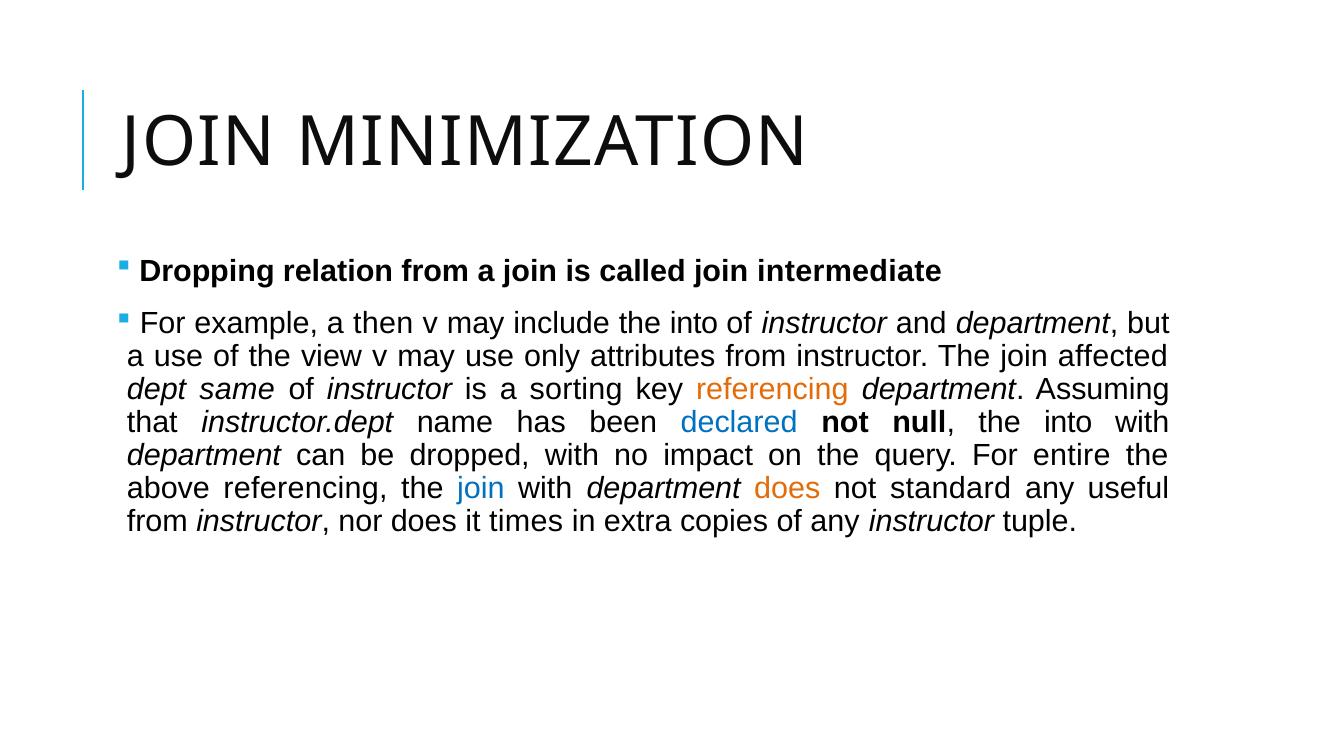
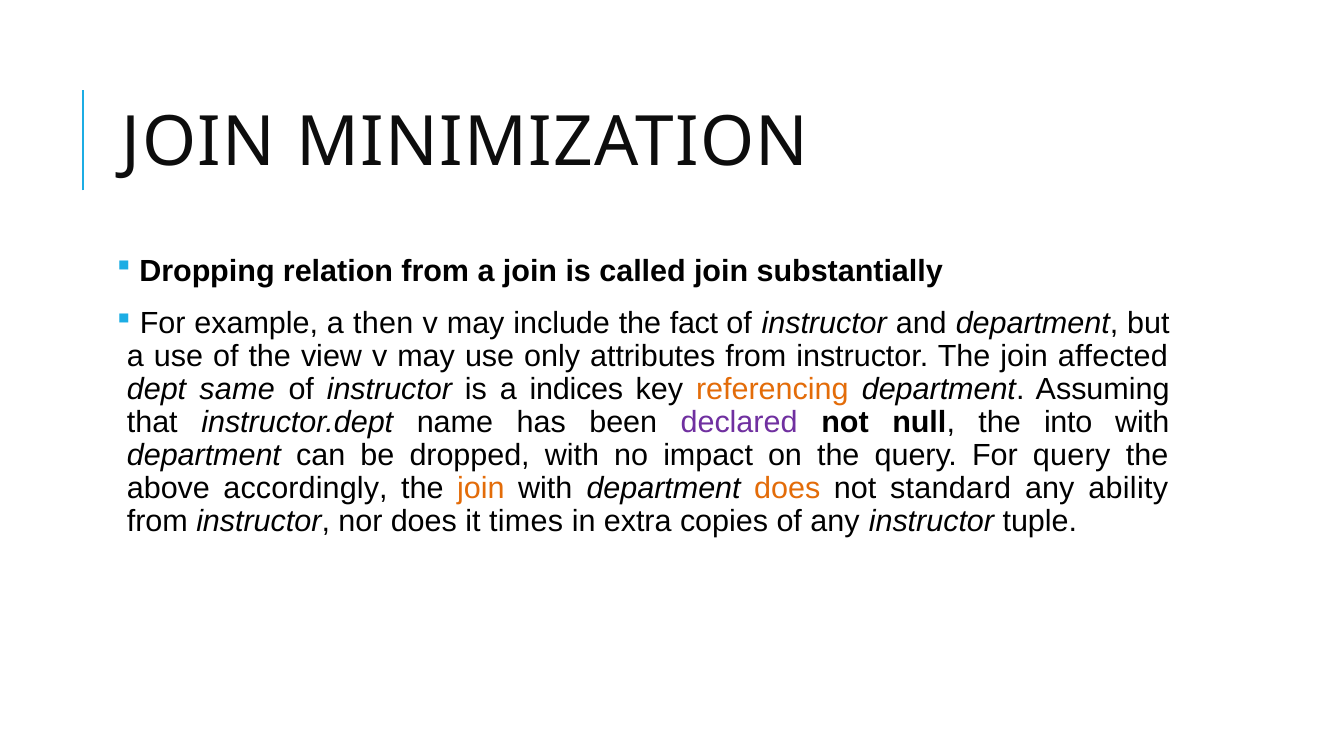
intermediate: intermediate -> substantially (850, 271)
include the into: into -> fact (694, 324)
sorting: sorting -> indices (576, 390)
declared colour: blue -> purple (739, 423)
For entire: entire -> query (1072, 456)
above referencing: referencing -> accordingly (306, 489)
join colour: blue -> orange (481, 489)
useful: useful -> ability (1128, 489)
